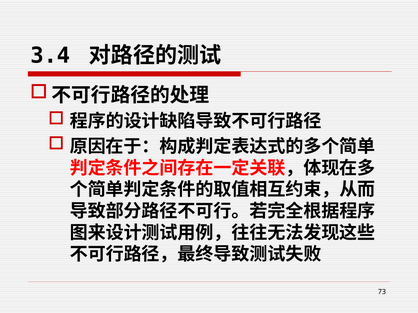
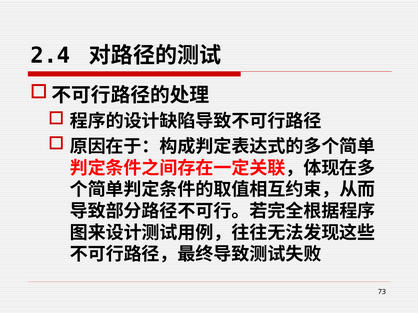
3.4: 3.4 -> 2.4 (50, 56)
